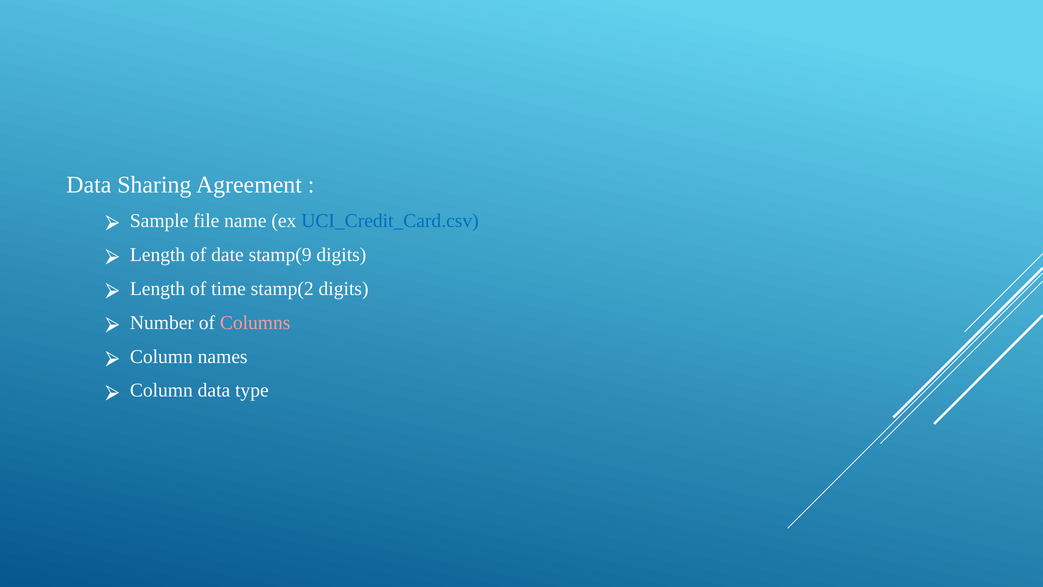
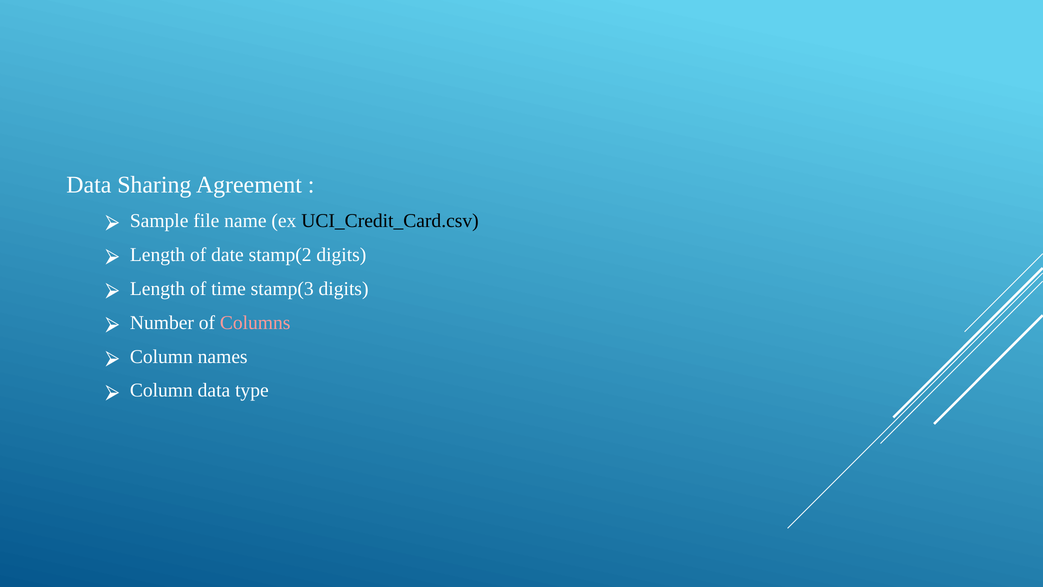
UCI_Credit_Card.csv colour: blue -> black (390, 221)
stamp(9: stamp(9 -> stamp(2 (280, 255)
stamp(2: stamp(2 -> stamp(3 (282, 289)
